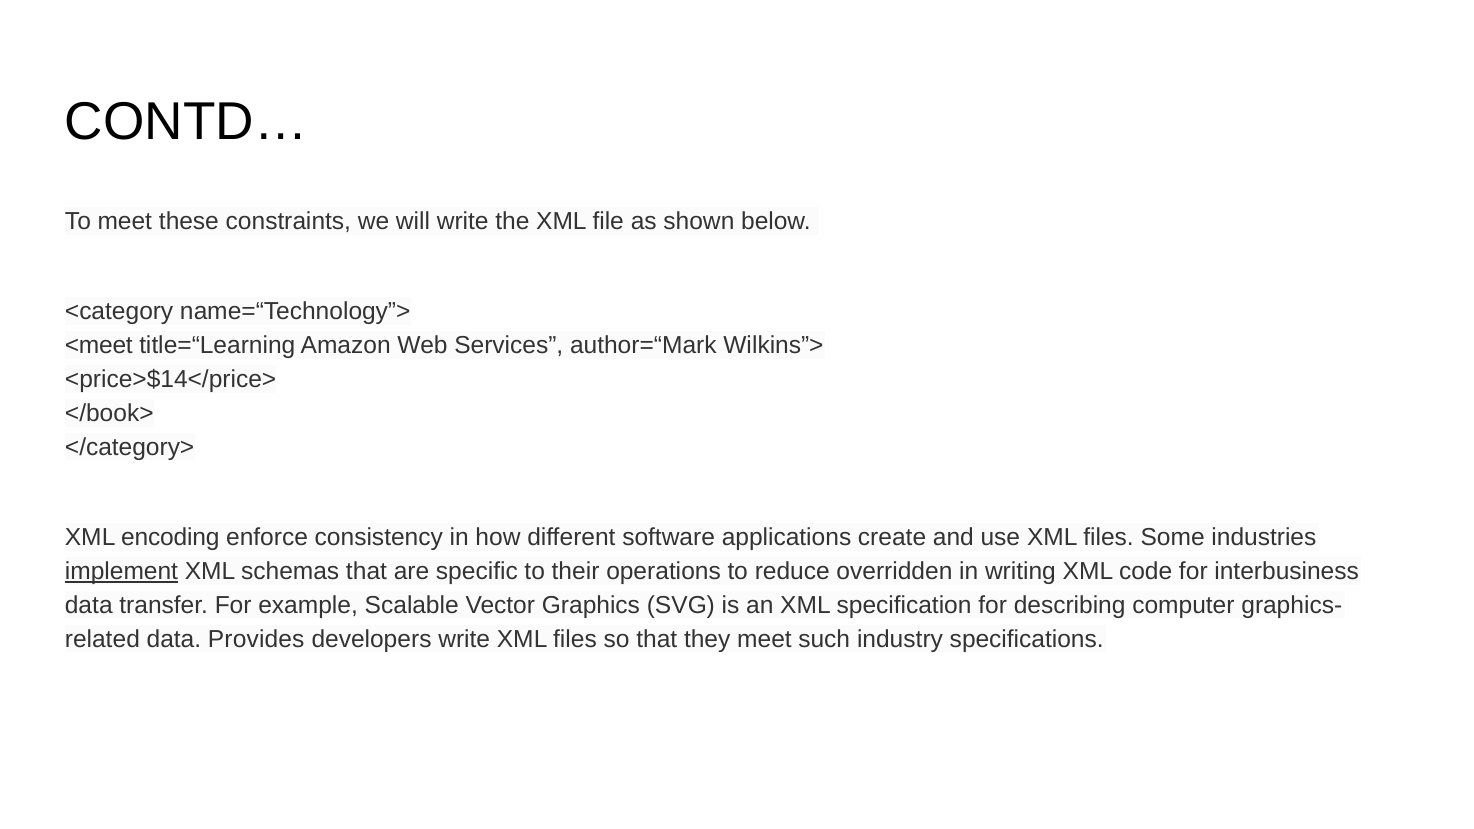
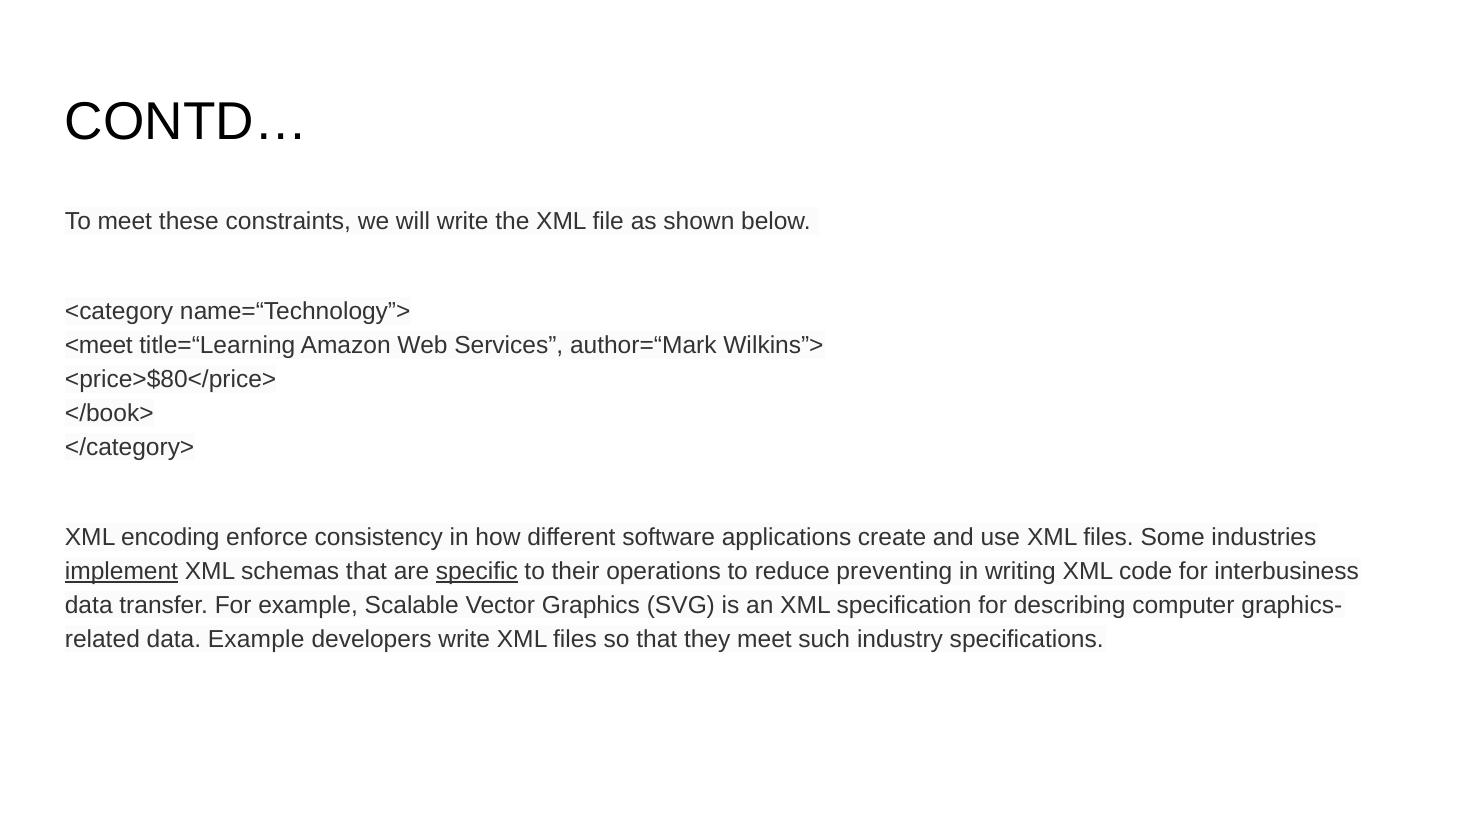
<price>$14</price>: <price>$14</price> -> <price>$80</price> (171, 379)
specific underline: none -> present (477, 571)
overridden: overridden -> preventing (894, 571)
data Provides: Provides -> Example (256, 639)
